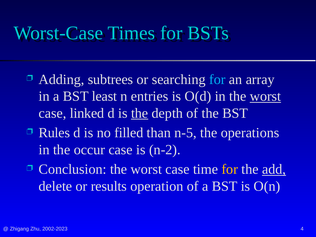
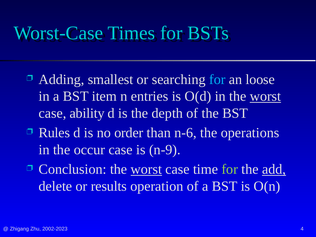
subtrees: subtrees -> smallest (110, 79)
array: array -> loose (260, 79)
least: least -> item (104, 96)
linked: linked -> ability (87, 113)
the underline: present -> none (140, 113)
filled: filled -> order (129, 133)
n-5: n-5 -> n-6 (186, 133)
n-2: n-2 -> n-9 (165, 150)
worst underline: none -> present (146, 169)
for colour: yellow -> light green (230, 169)
